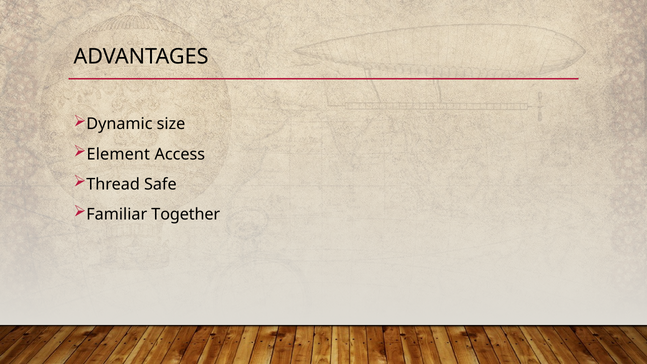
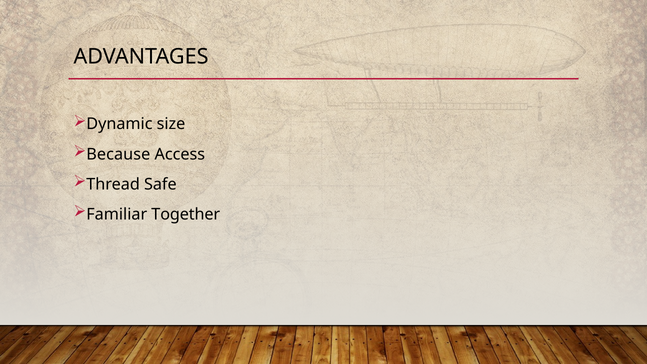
Element: Element -> Because (118, 154)
